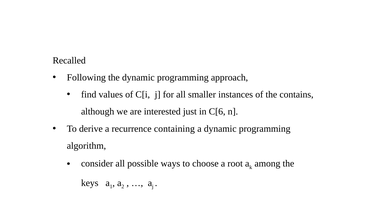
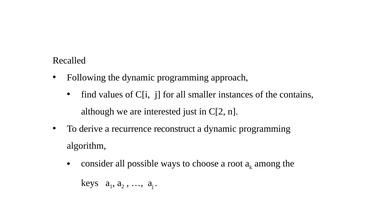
C[6: C[6 -> C[2 (217, 112)
containing: containing -> reconstruct (175, 129)
